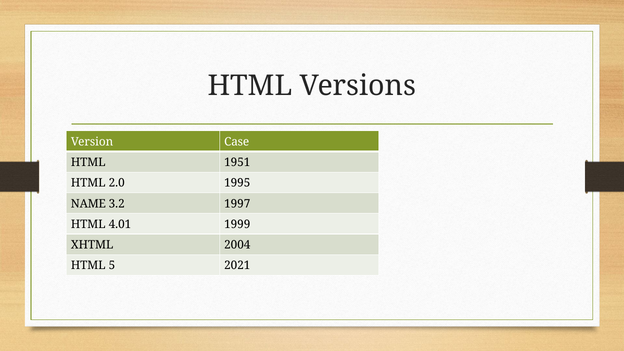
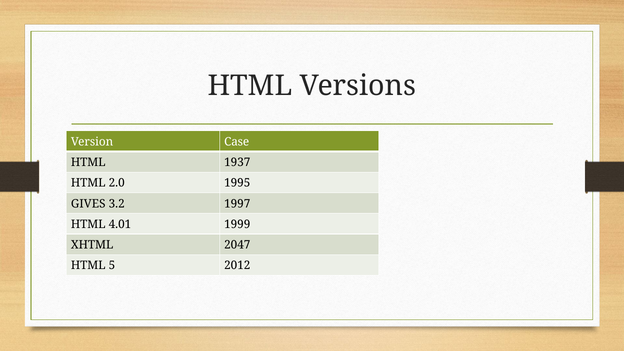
1951: 1951 -> 1937 (237, 162)
NAME: NAME -> GIVES (88, 204)
2004: 2004 -> 2047 (237, 245)
2021: 2021 -> 2012 (237, 266)
